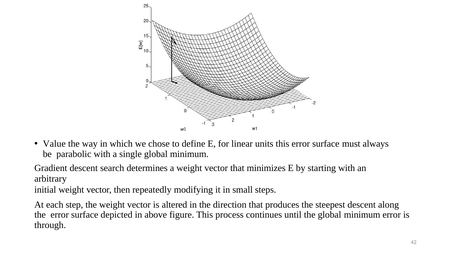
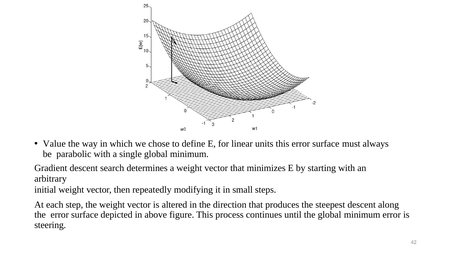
through: through -> steering (50, 225)
